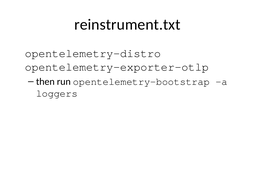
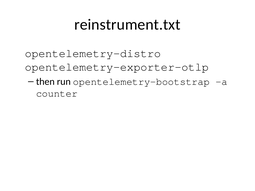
loggers: loggers -> counter (57, 94)
